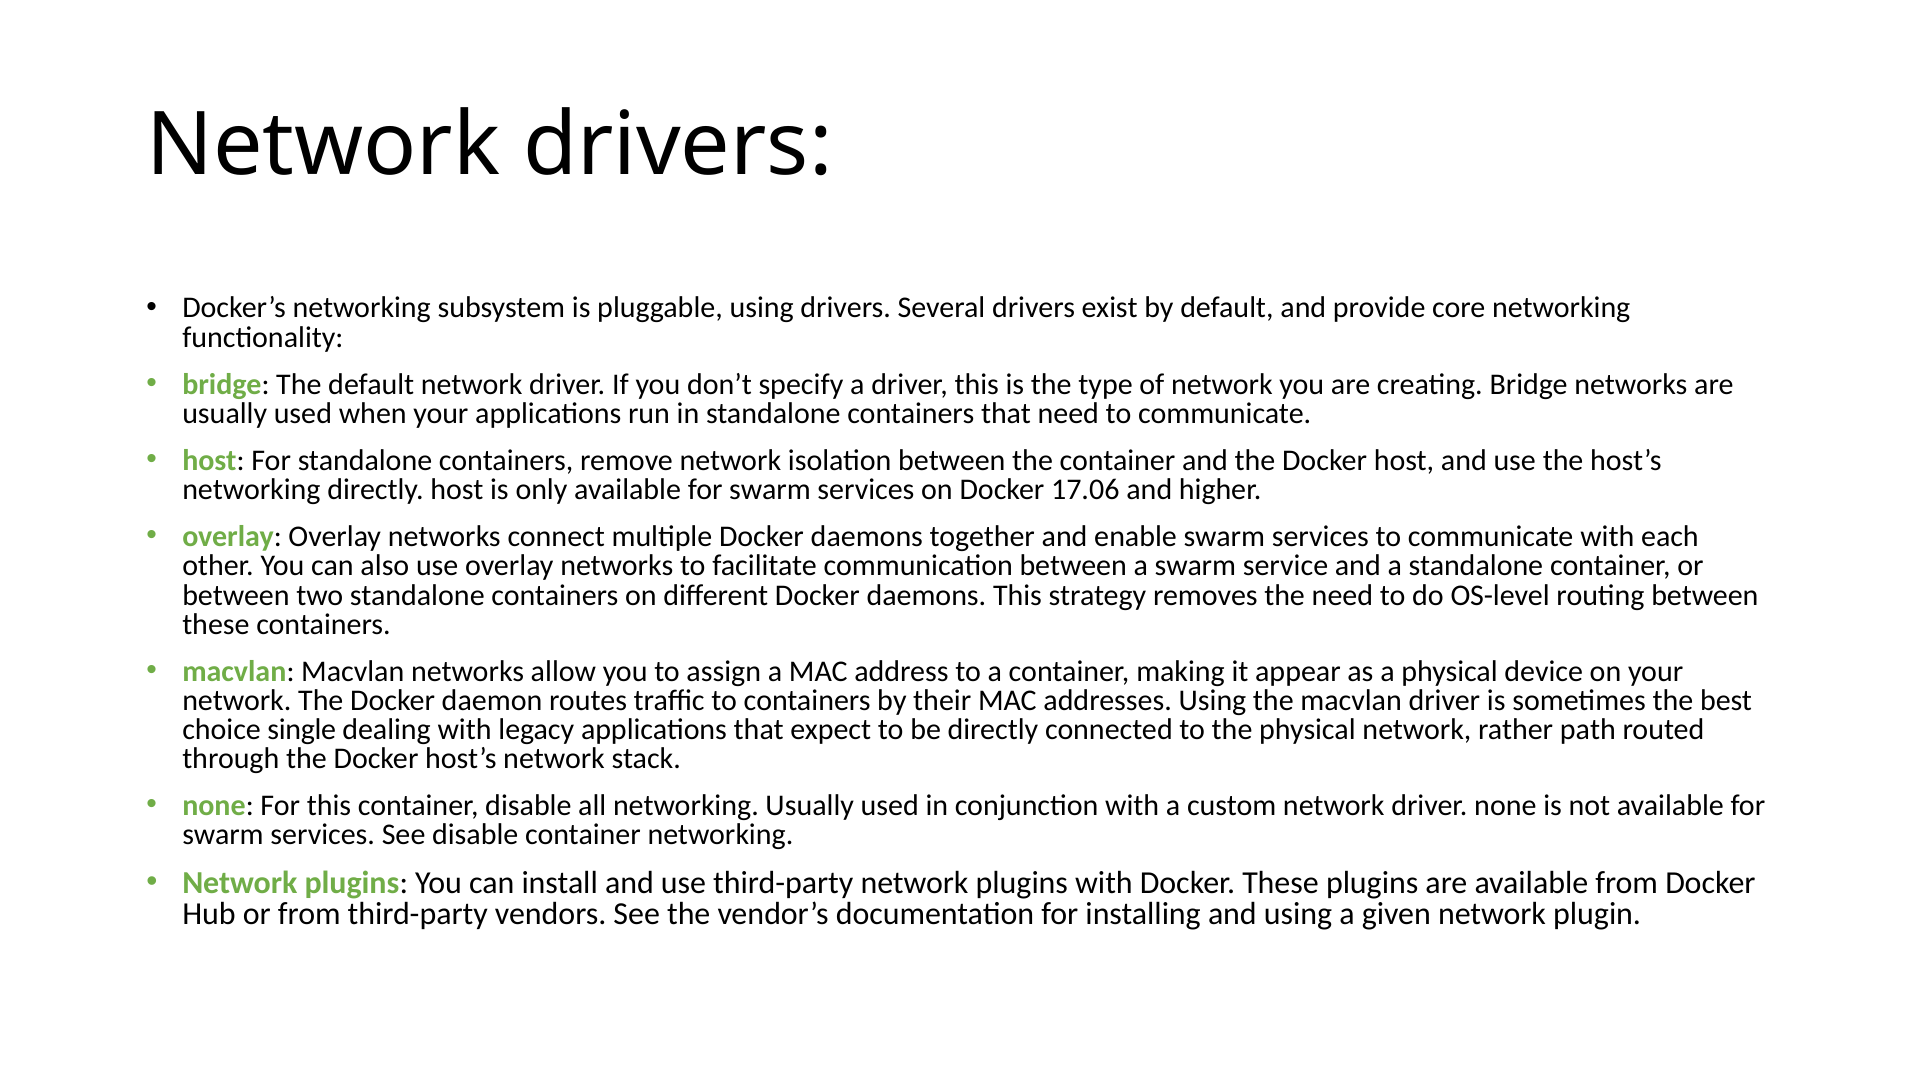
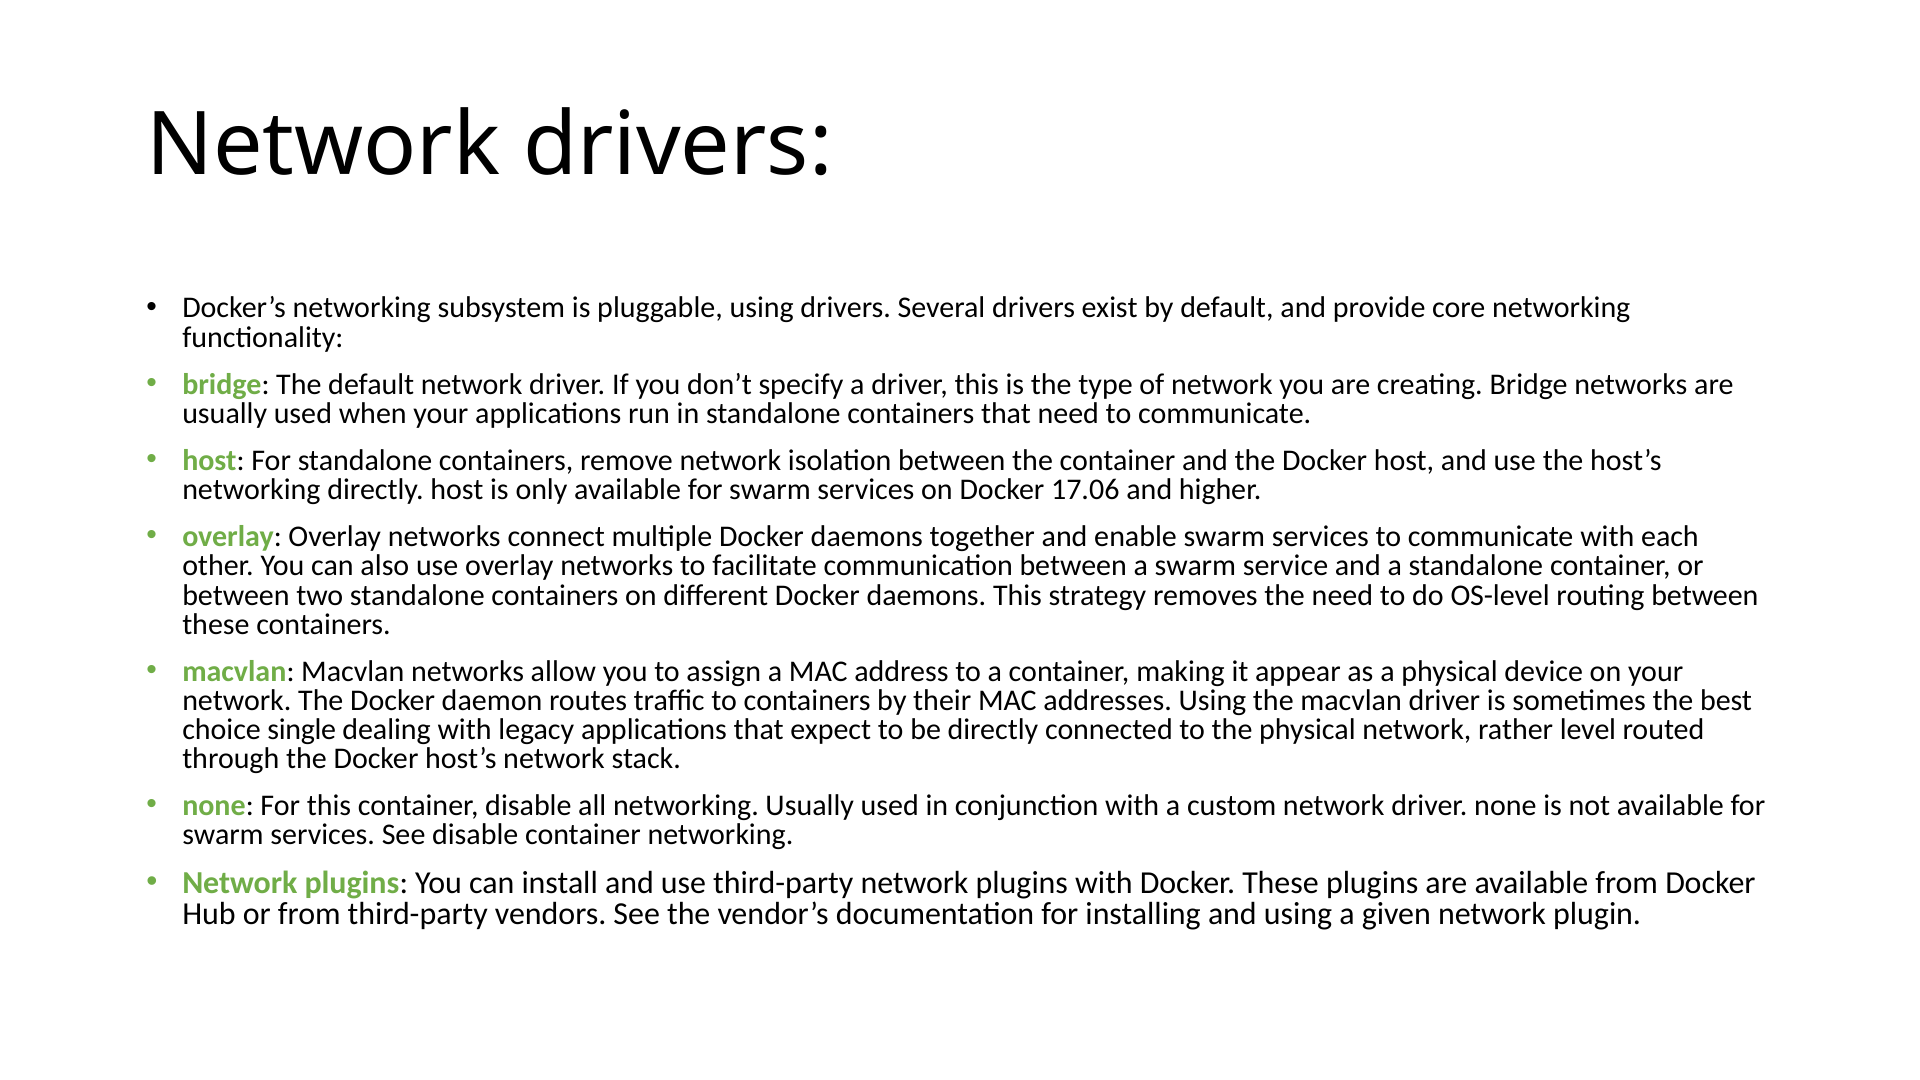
path: path -> level (1588, 730)
